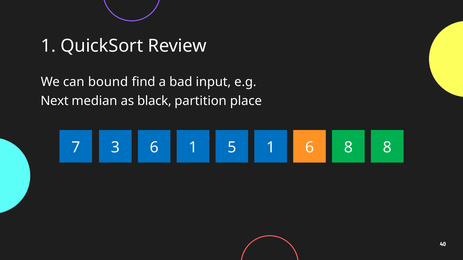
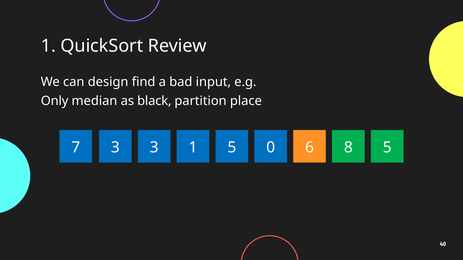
bound: bound -> design (108, 82)
Next: Next -> Only (55, 101)
3 6: 6 -> 3 (154, 148)
5 1: 1 -> 0 (271, 148)
7 8: 8 -> 5 (387, 148)
